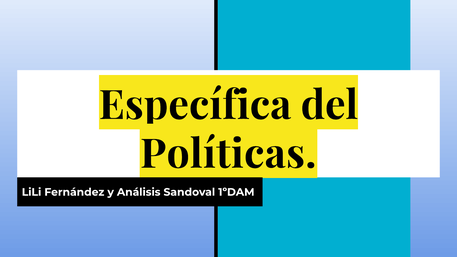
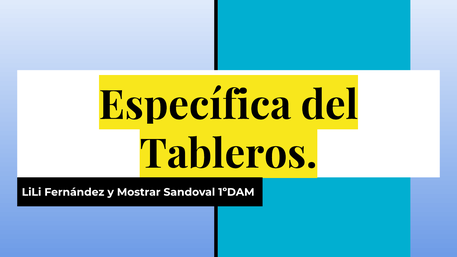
Políticas: Políticas -> Tableros (228, 154)
Análisis: Análisis -> Mostrar (139, 192)
